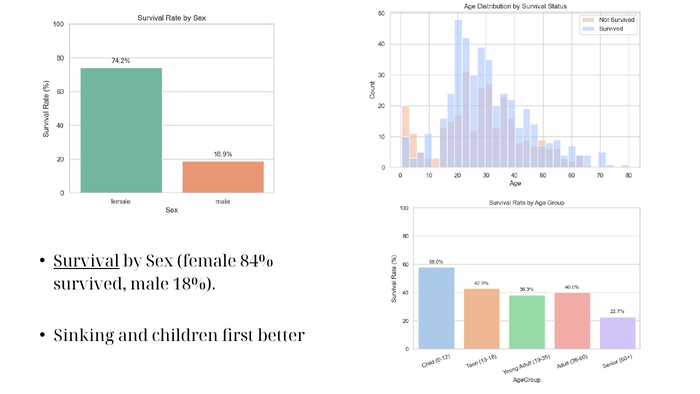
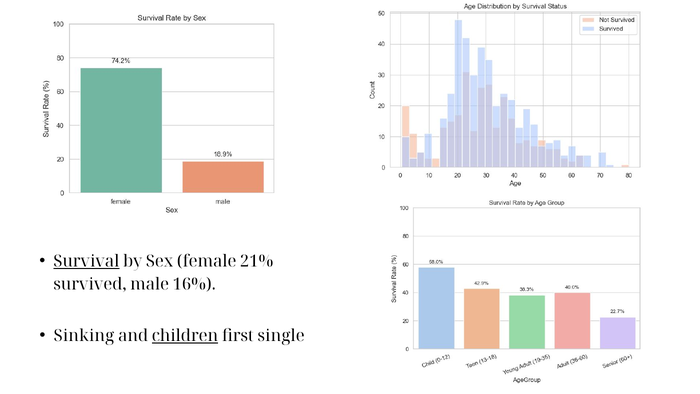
84%: 84% -> 21% (257, 261)
18%: 18% -> 16% (194, 284)
children underline: none -> present (185, 335)
better: better -> single (281, 335)
